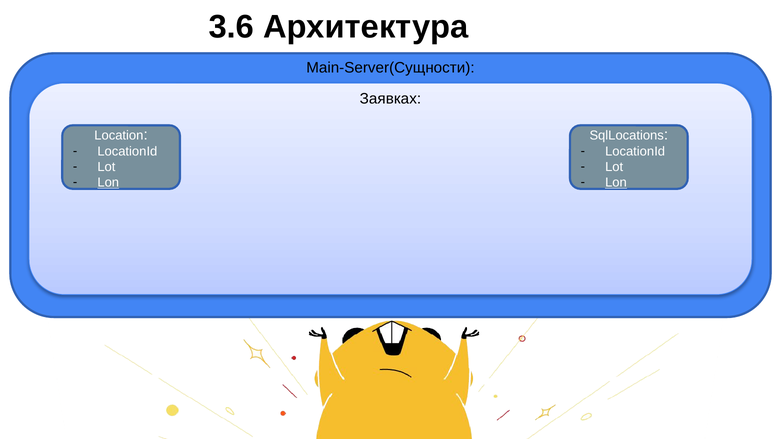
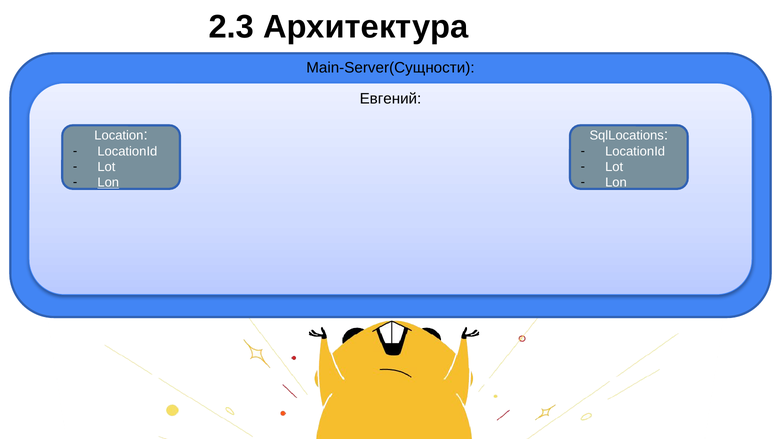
3.6: 3.6 -> 2.3 (231, 27)
Заявках: Заявках -> Евгений (390, 99)
Lon underline: present -> none (616, 183)
